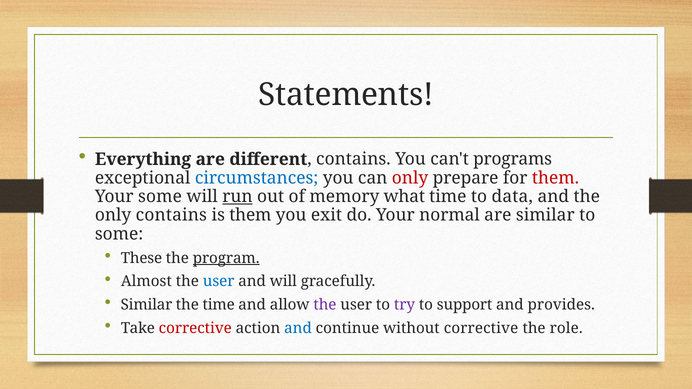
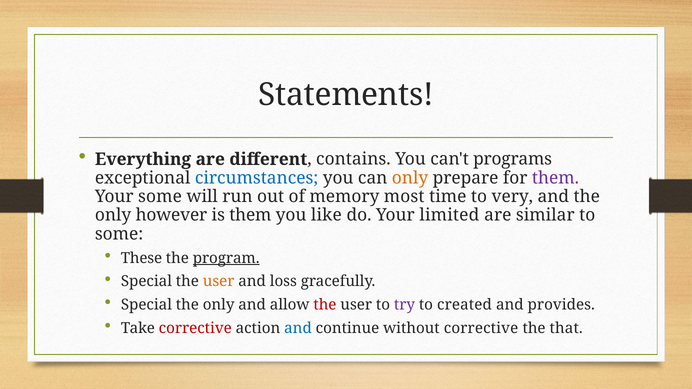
only colour: red -> orange (410, 178)
them colour: red -> purple (555, 178)
run underline: present -> none (237, 197)
what: what -> most (404, 197)
data: data -> very (512, 197)
only contains: contains -> however (171, 215)
exit: exit -> like (326, 215)
normal: normal -> limited (449, 215)
Almost: Almost -> Special (146, 282)
user colour: blue -> orange (219, 282)
and will: will -> loss (283, 282)
Similar: Similar -> Special (146, 305)
time: time -> only (219, 305)
the colour: purple -> red (325, 305)
support: support -> created (464, 305)
role: role -> that (566, 328)
